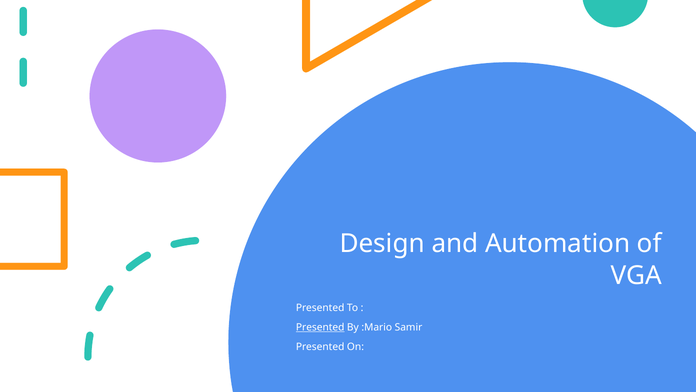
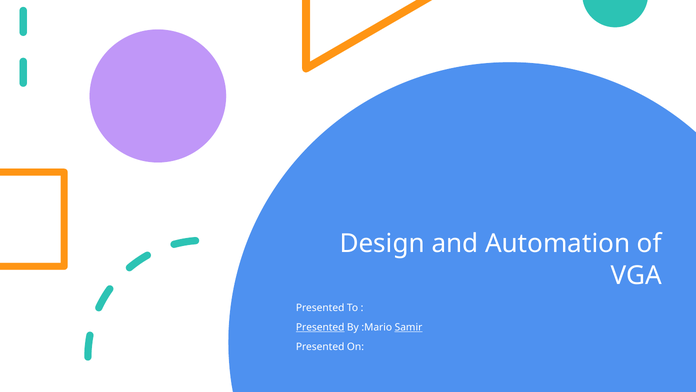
Samir underline: none -> present (409, 327)
